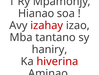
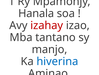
Hianao: Hianao -> Hanala (36, 13)
haniry: haniry -> manjo (50, 49)
hiverina colour: red -> blue (57, 61)
